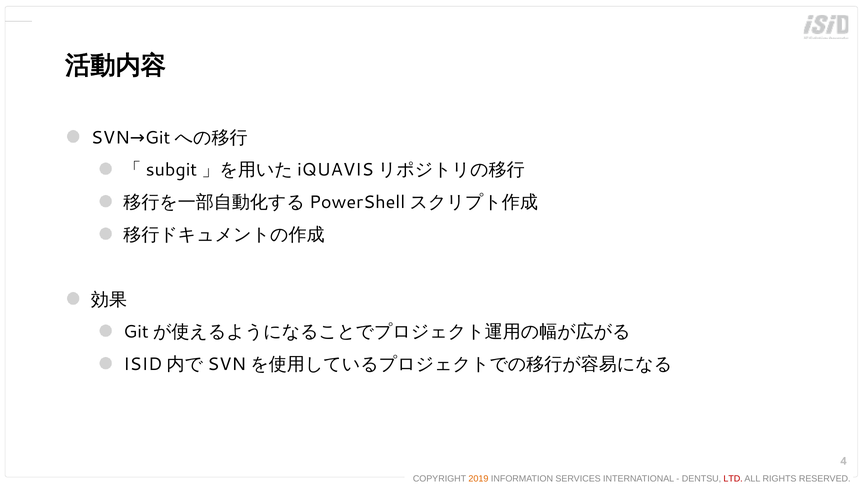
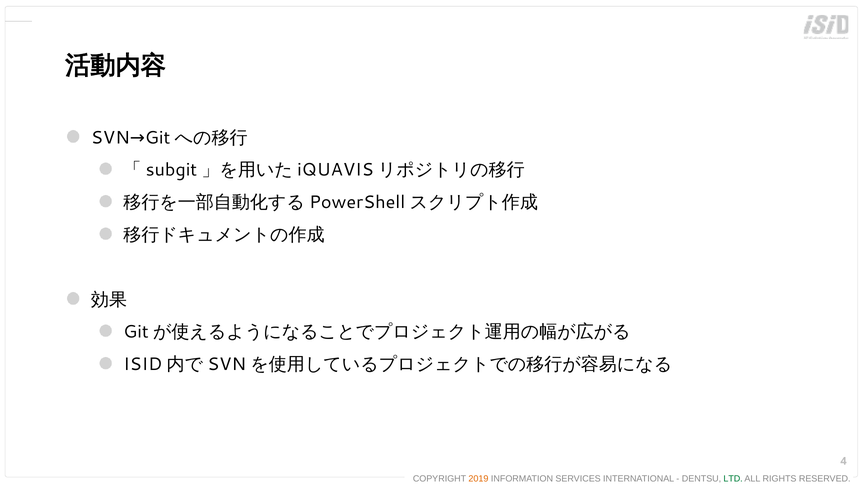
LTD colour: red -> green (733, 479)
